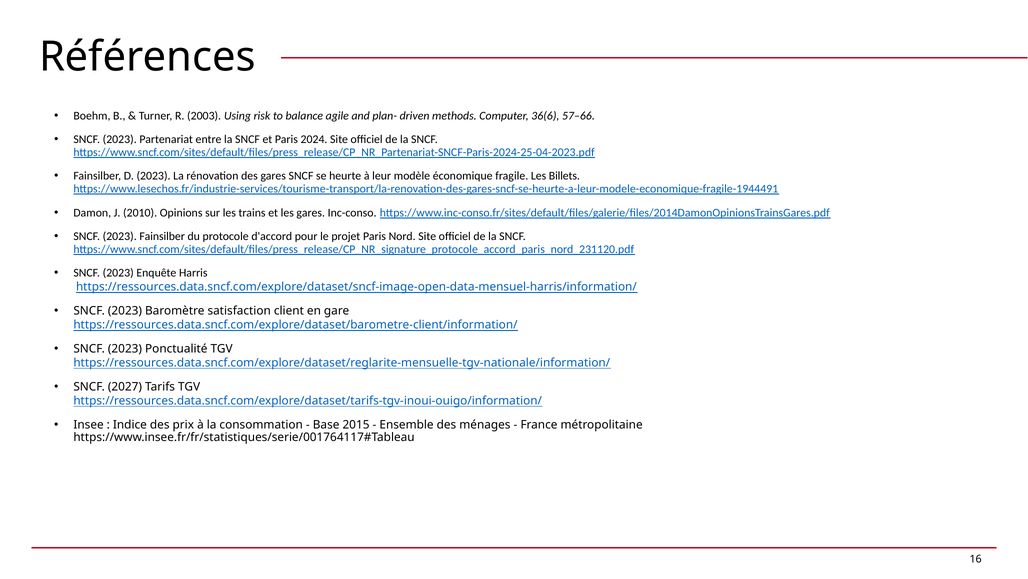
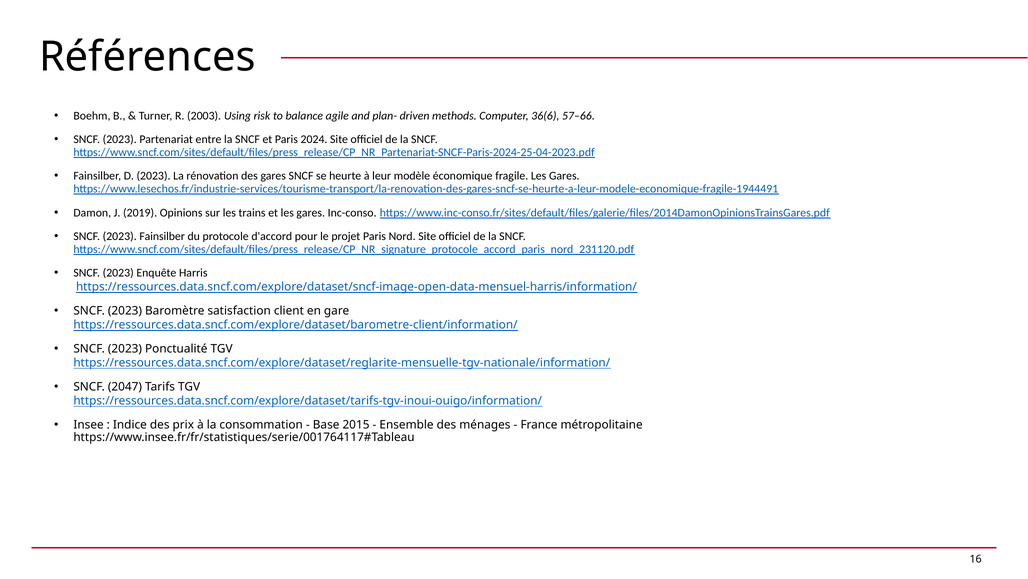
fragile Les Billets: Billets -> Gares (564, 176)
2010: 2010 -> 2019 (140, 213)
2027: 2027 -> 2047 (125, 386)
